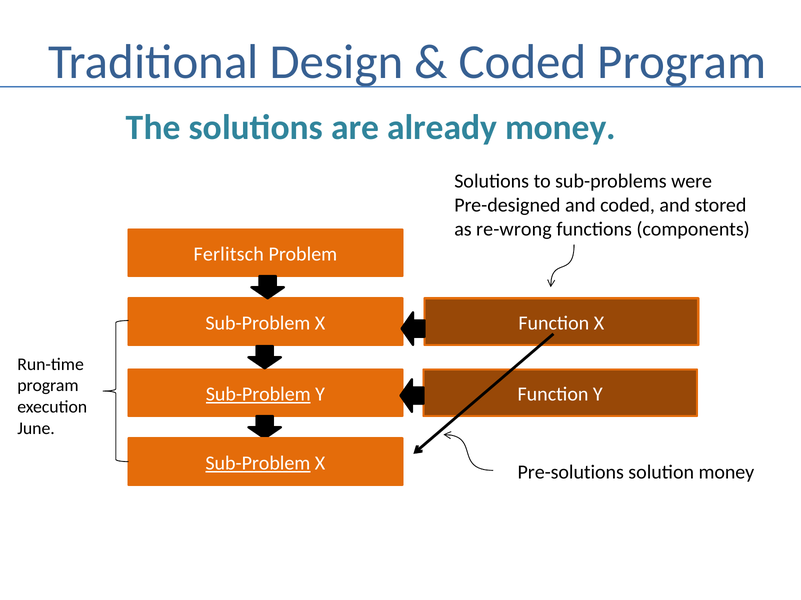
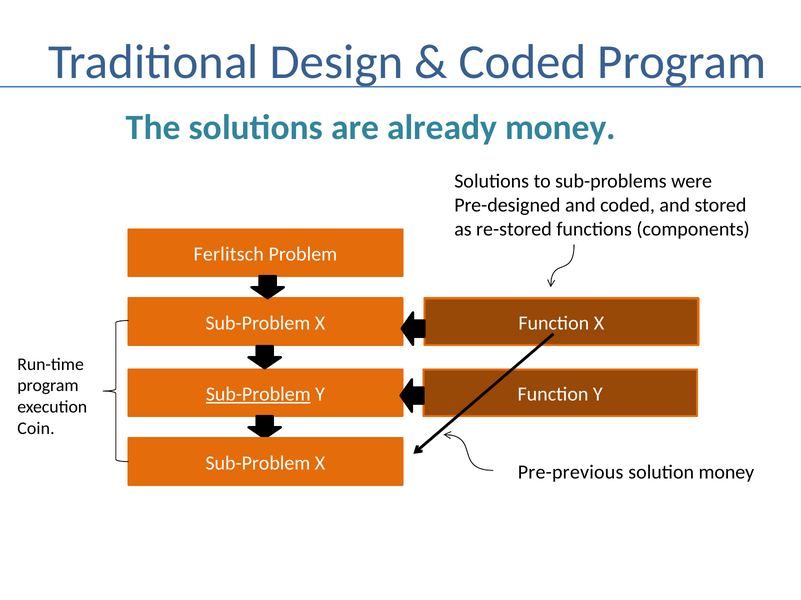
re-wrong: re-wrong -> re-stored (514, 229)
June: June -> Coin (36, 429)
Sub-Problem underline: present -> none (258, 464)
Pre-solutions: Pre-solutions -> Pre-previous (571, 473)
